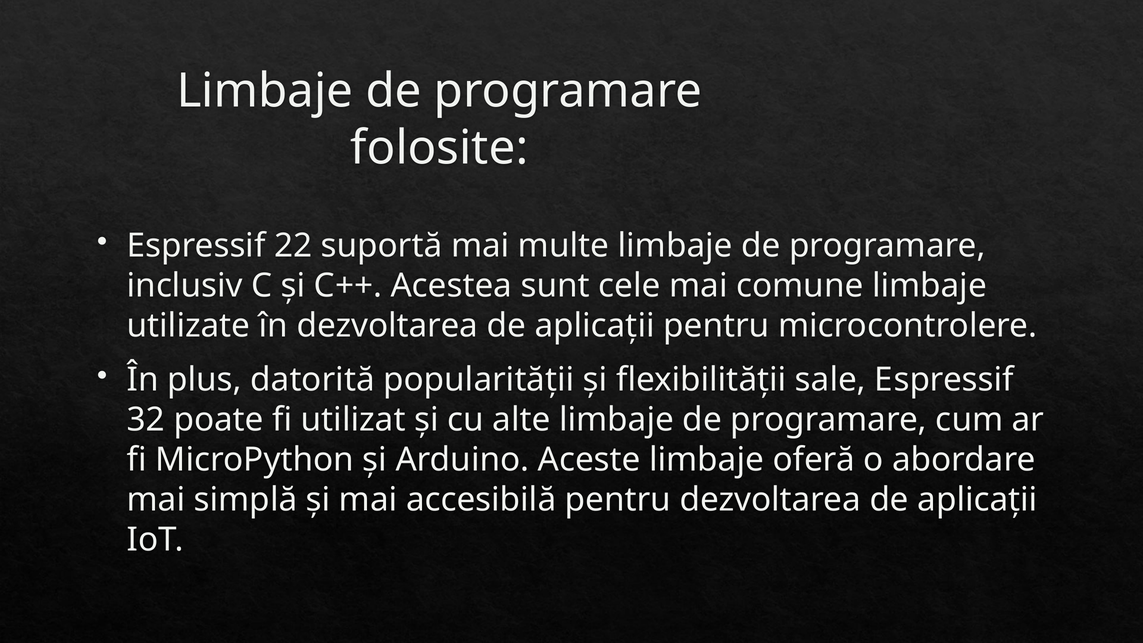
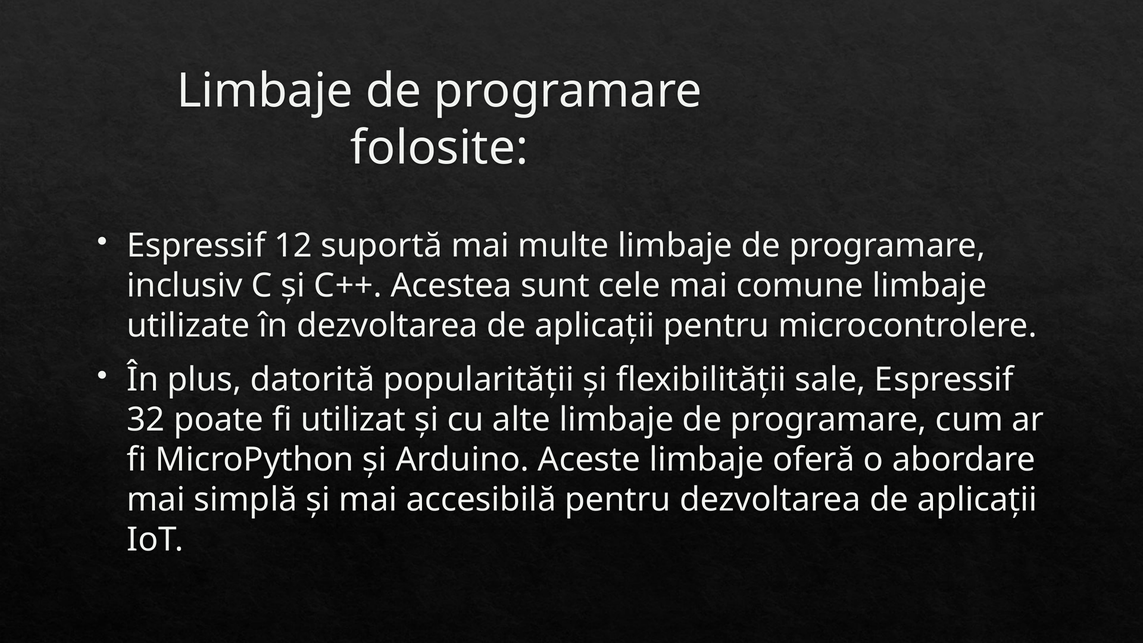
22: 22 -> 12 (293, 246)
